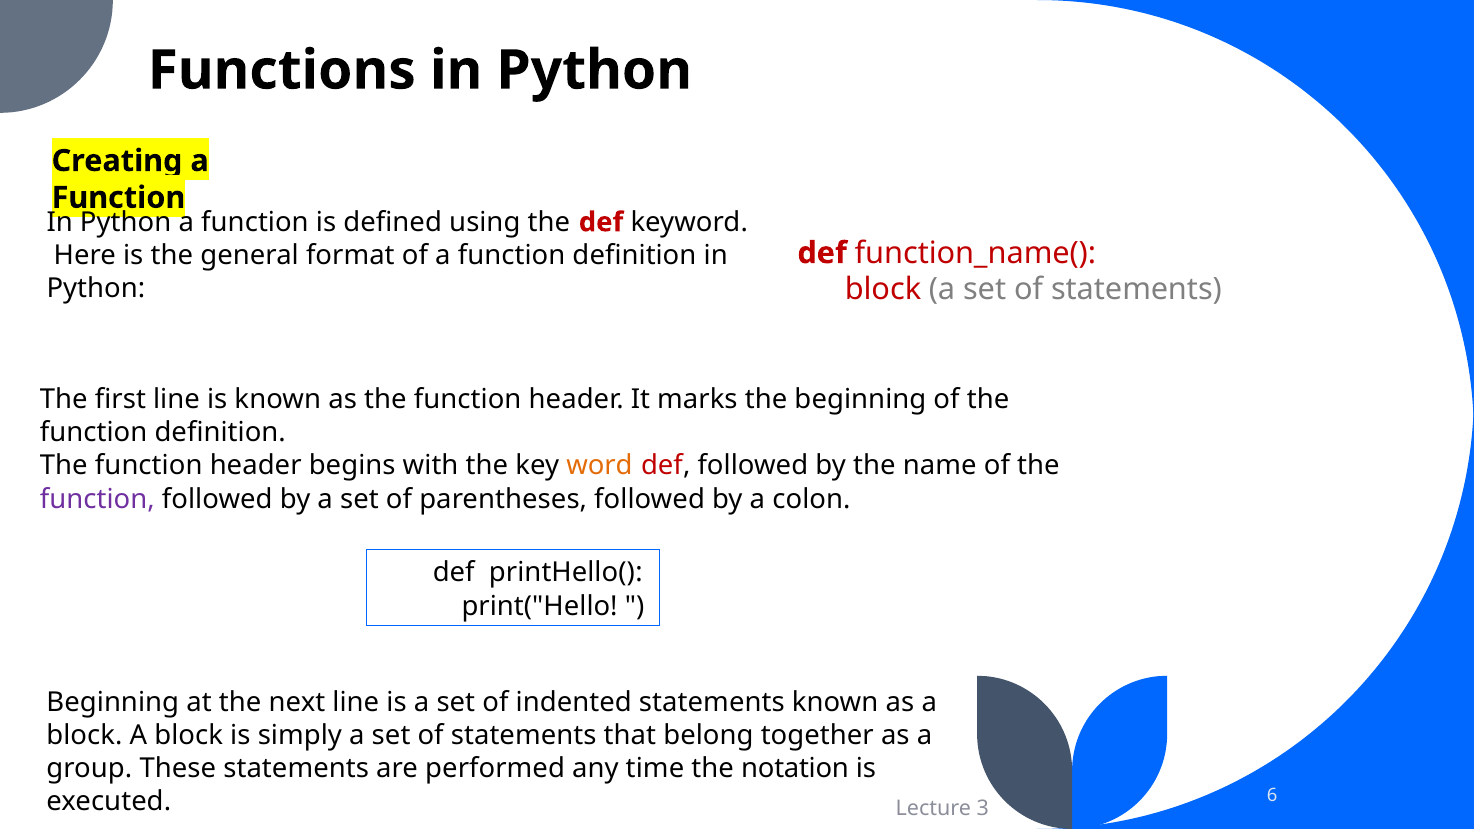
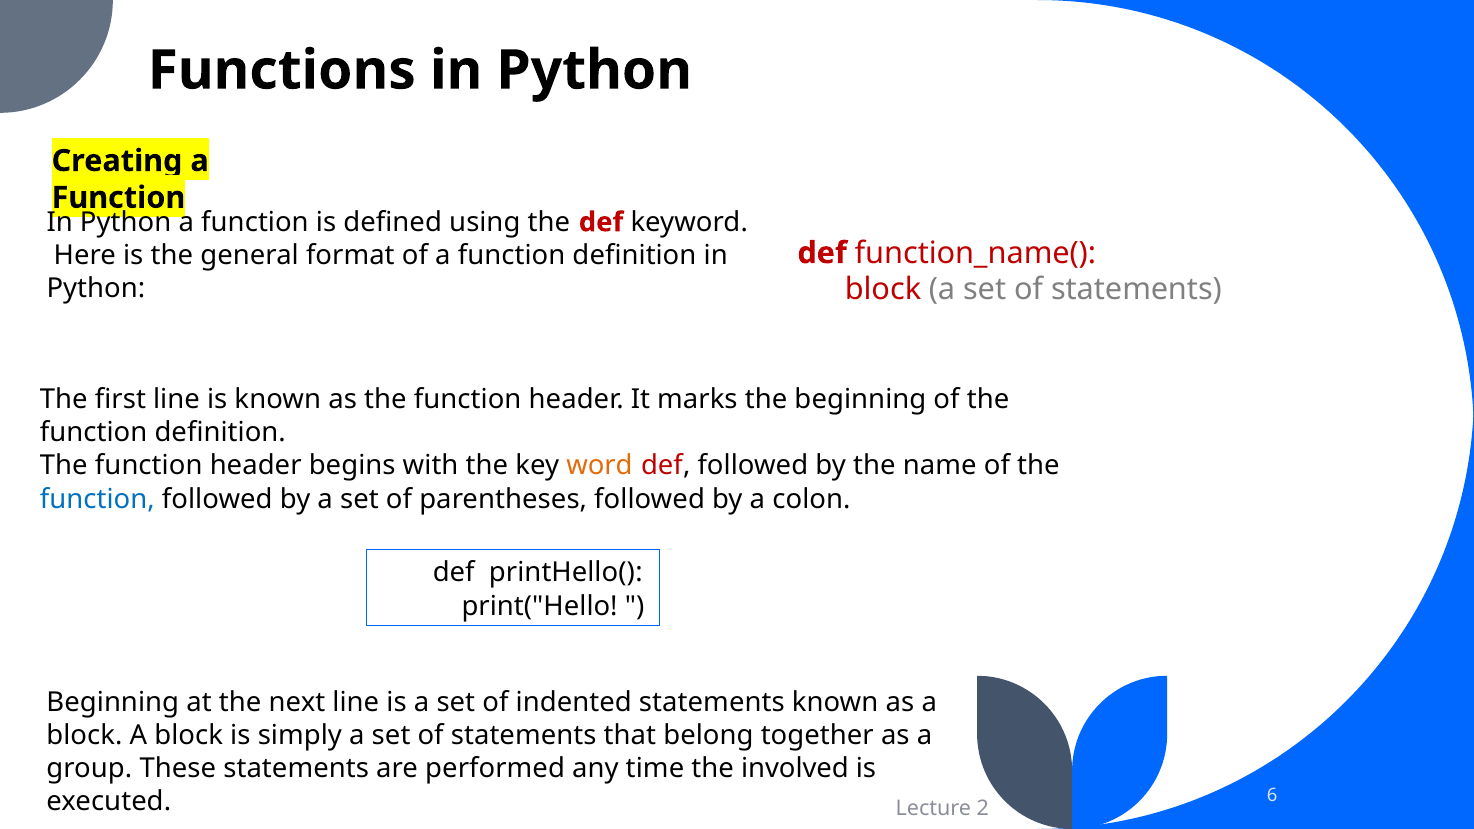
function colour: purple -> blue (97, 499)
notation: notation -> involved (795, 769)
3: 3 -> 2 (983, 808)
